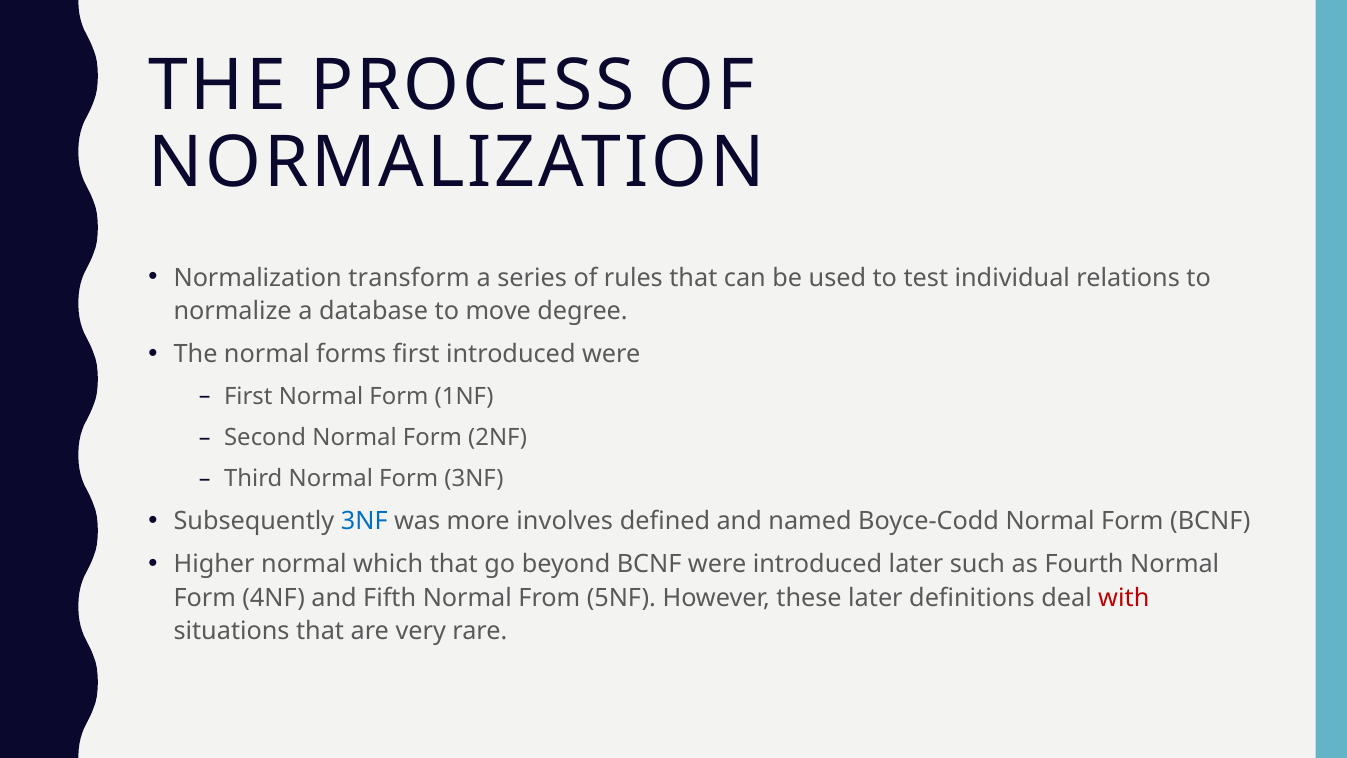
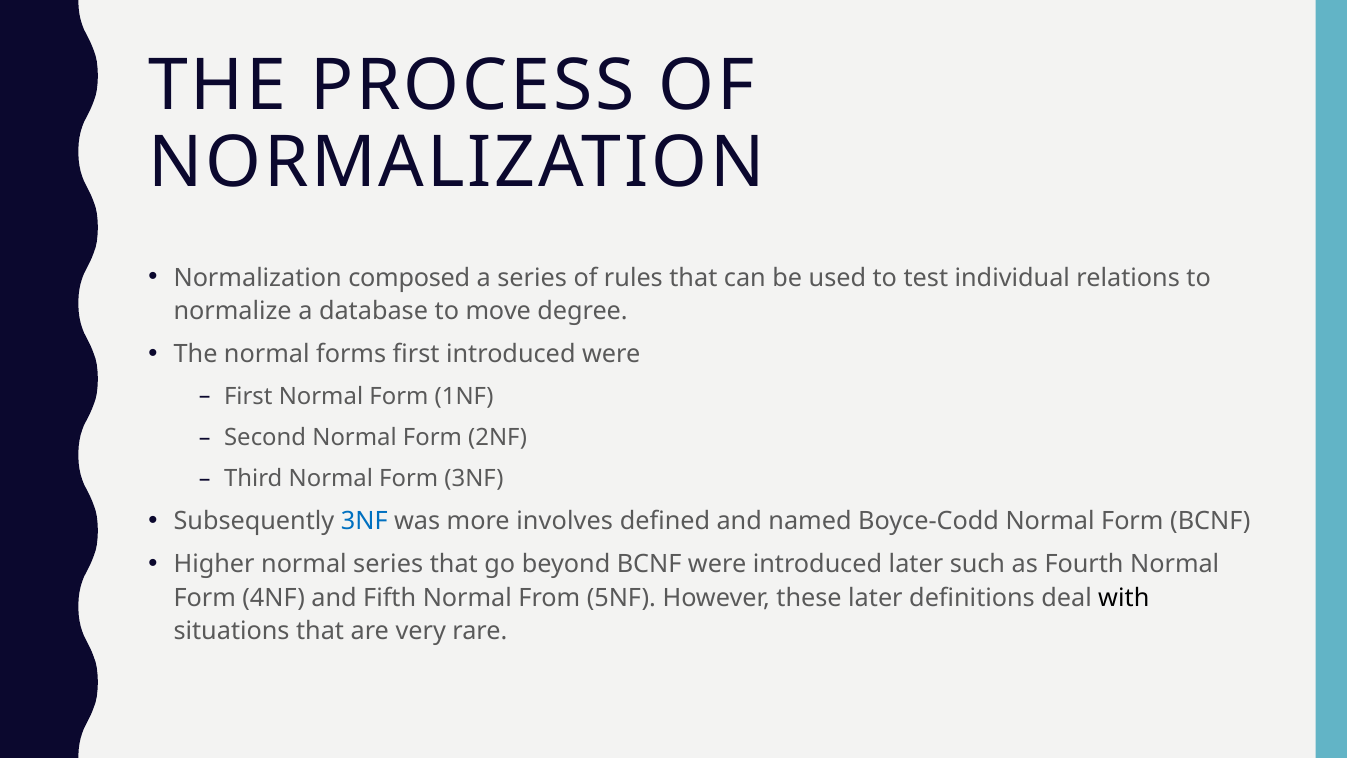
transform: transform -> composed (409, 278)
normal which: which -> series (388, 564)
with colour: red -> black (1124, 598)
